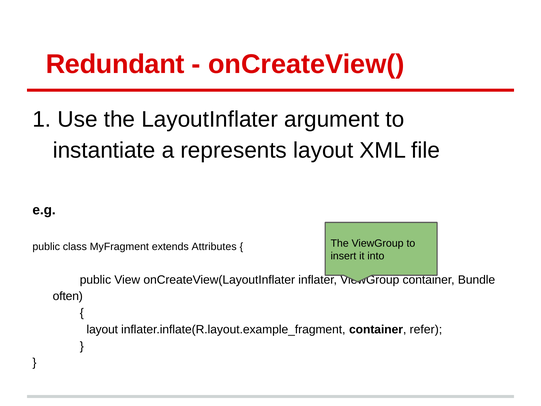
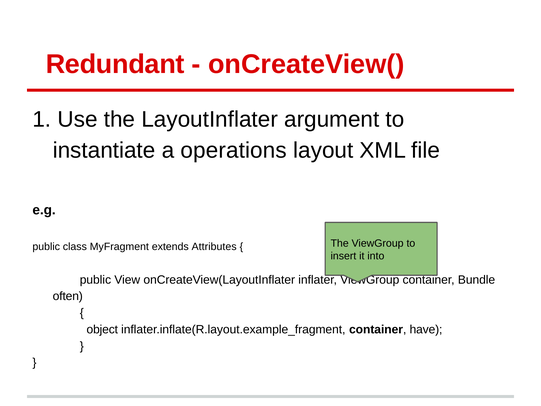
represents: represents -> operations (234, 150)
layout: layout -> object (102, 329)
refer: refer -> have (426, 329)
